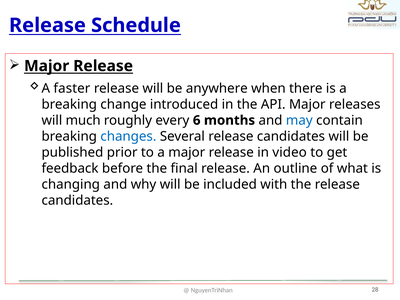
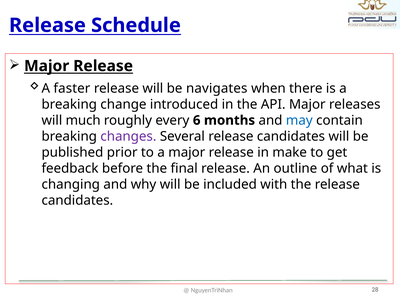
anywhere: anywhere -> navigates (217, 88)
changes colour: blue -> purple (128, 136)
video: video -> make (290, 152)
